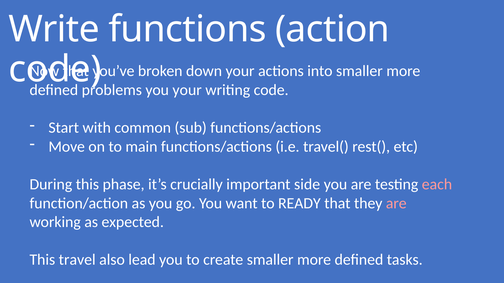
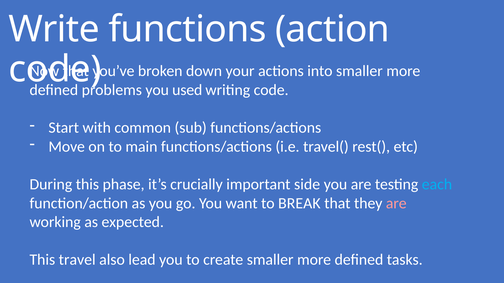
you your: your -> used (187, 90)
each colour: pink -> light blue (437, 185)
READY: READY -> BREAK (299, 204)
